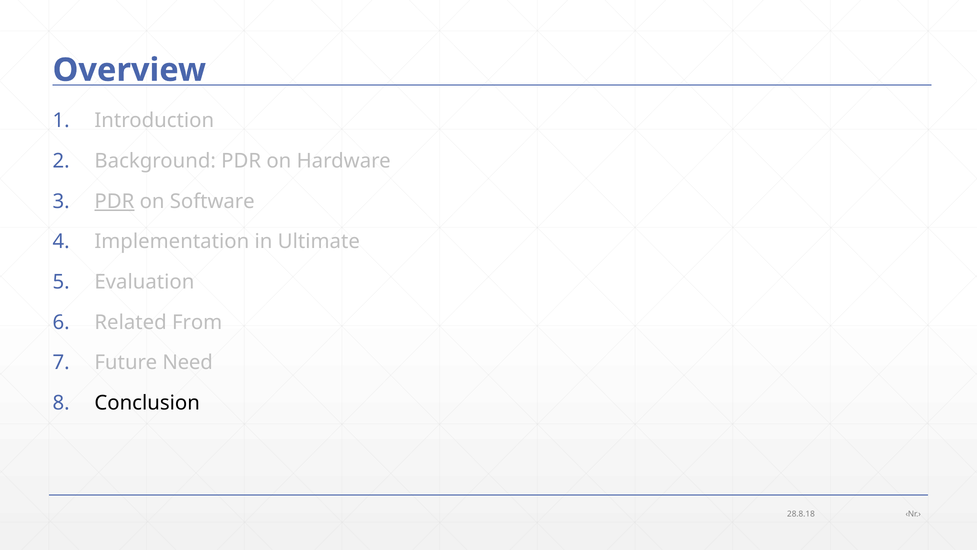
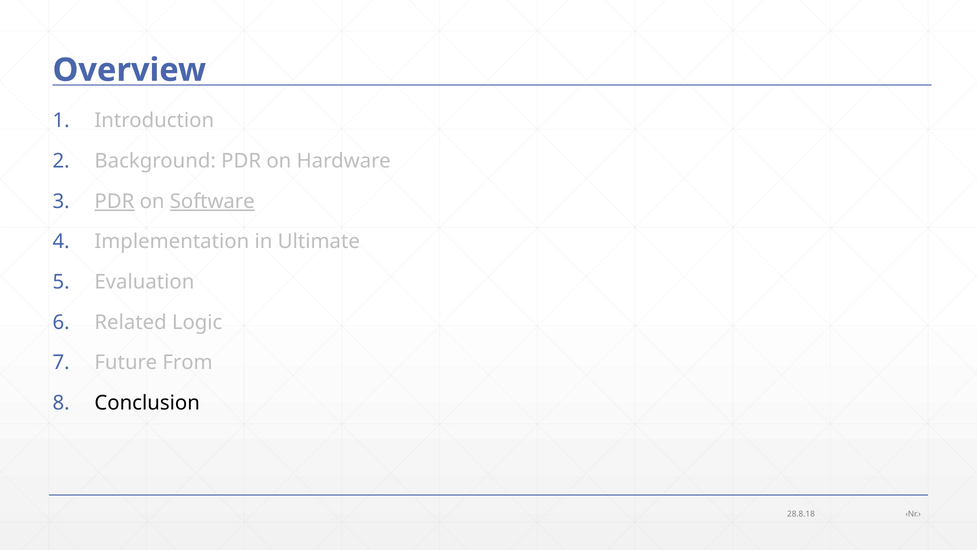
Software underline: none -> present (212, 201)
From: From -> Logic (197, 322)
Need: Need -> From (188, 362)
